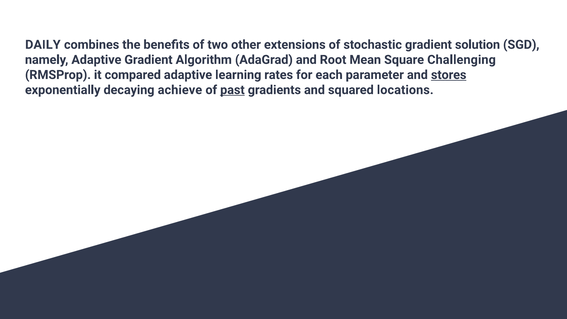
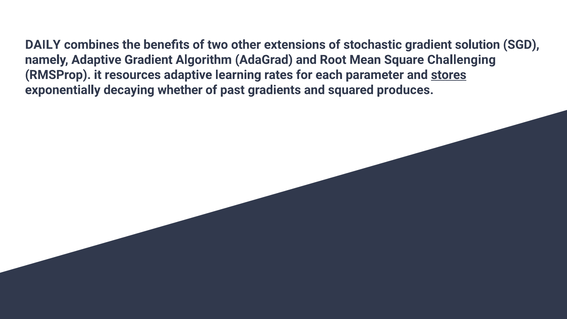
compared: compared -> resources (133, 75)
achieve: achieve -> whether (180, 90)
past underline: present -> none (232, 90)
locations: locations -> produces (405, 90)
